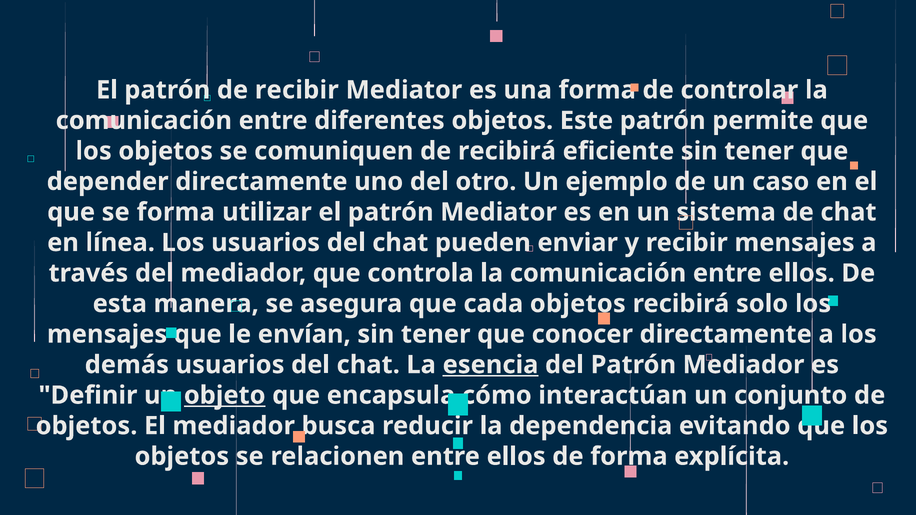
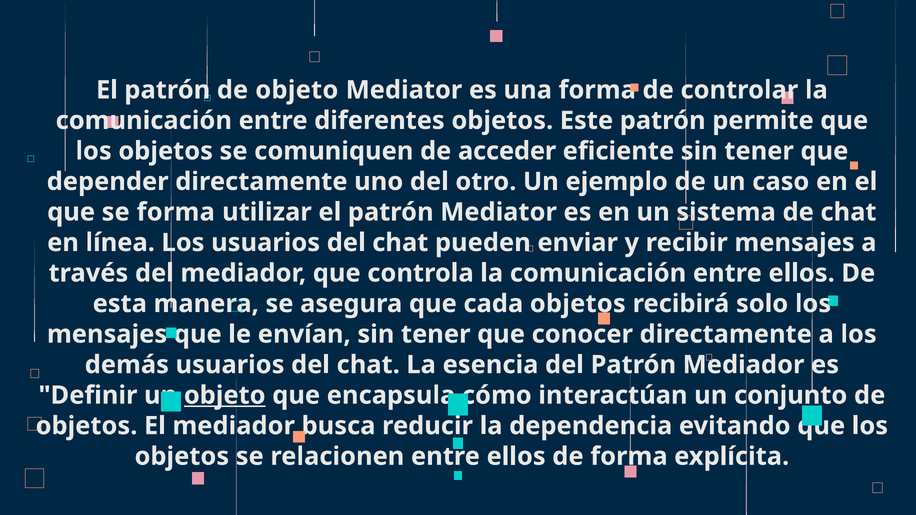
de recibir: recibir -> objeto (297, 90)
de recibirá: recibirá -> acceder (507, 151)
esencia underline: present -> none (491, 365)
